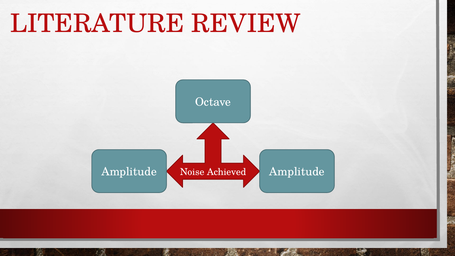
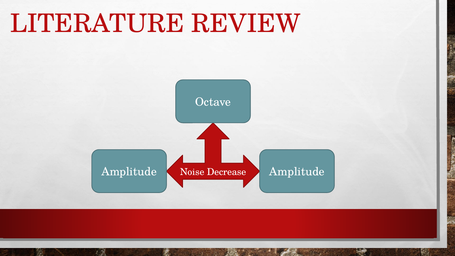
Achieved: Achieved -> Decrease (227, 172)
